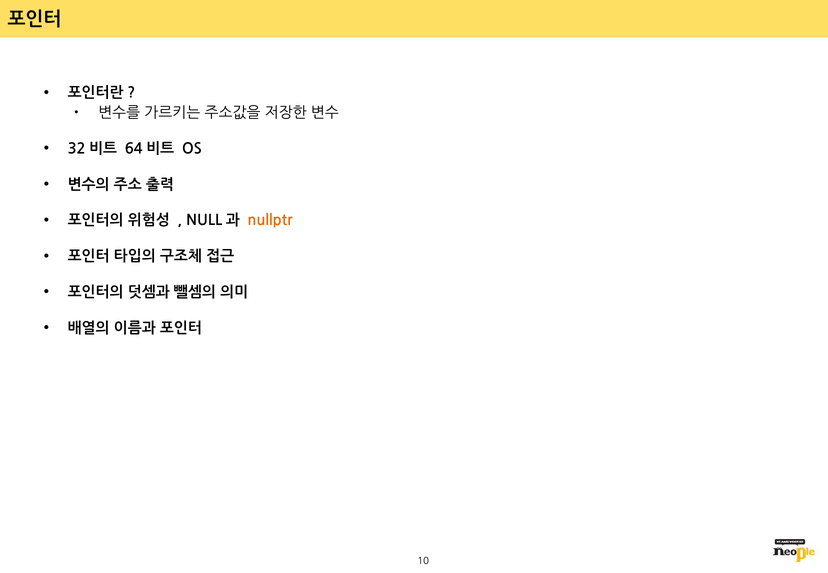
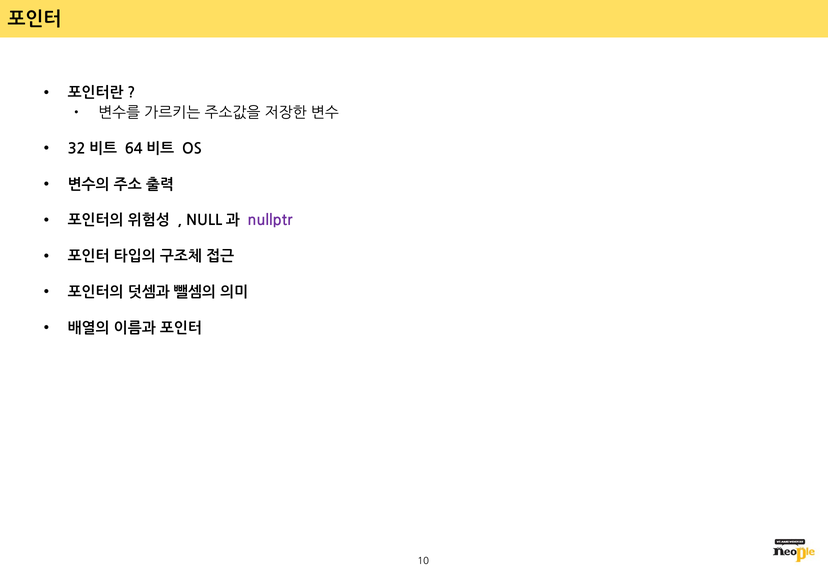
nullptr colour: orange -> purple (270, 221)
